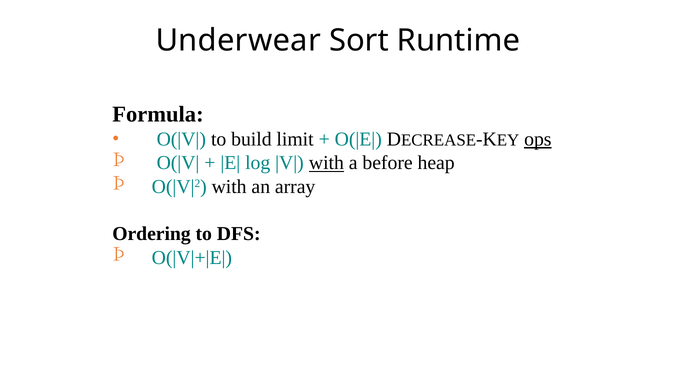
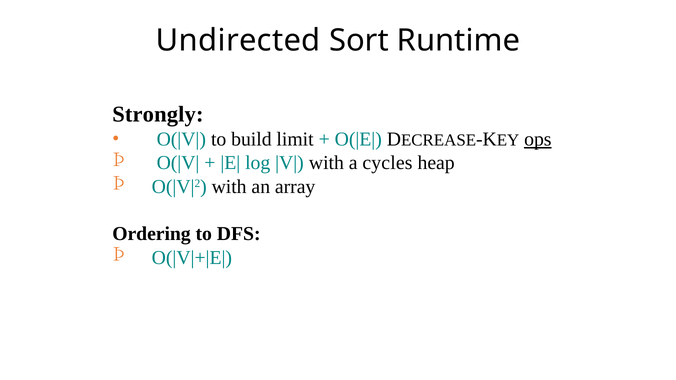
Underwear: Underwear -> Undirected (238, 41)
Formula: Formula -> Strongly (158, 114)
with underline: present -> none (326, 163)
before: before -> cycles (387, 163)
